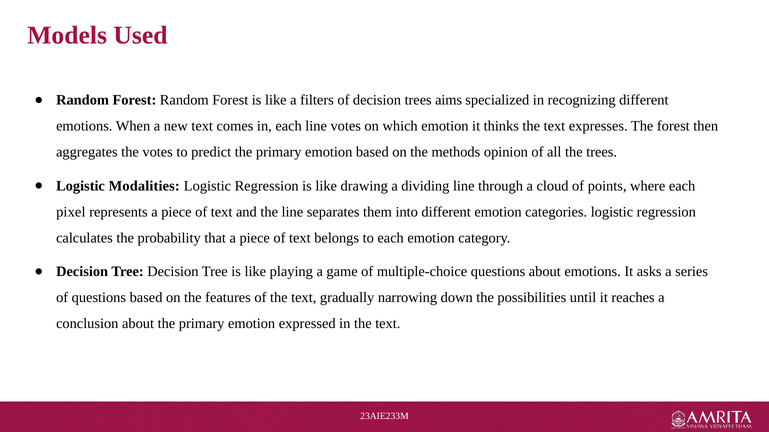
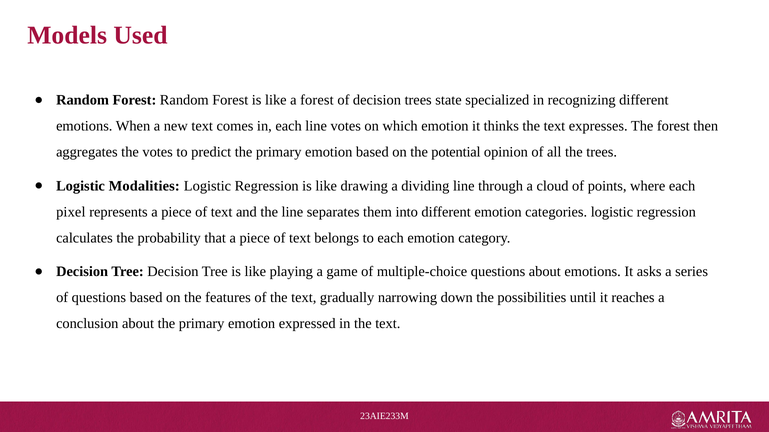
a filters: filters -> forest (317, 100)
aims: aims -> state (449, 100)
methods: methods -> potential (456, 152)
